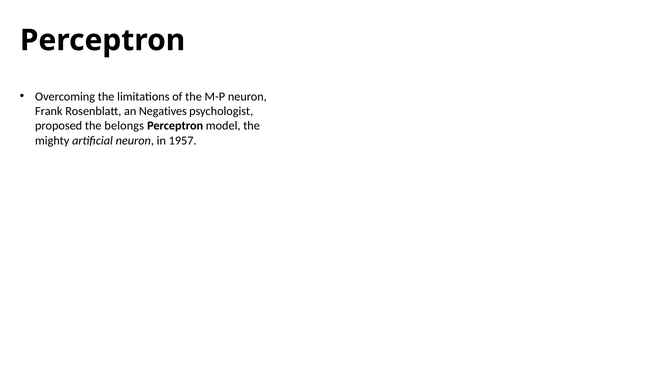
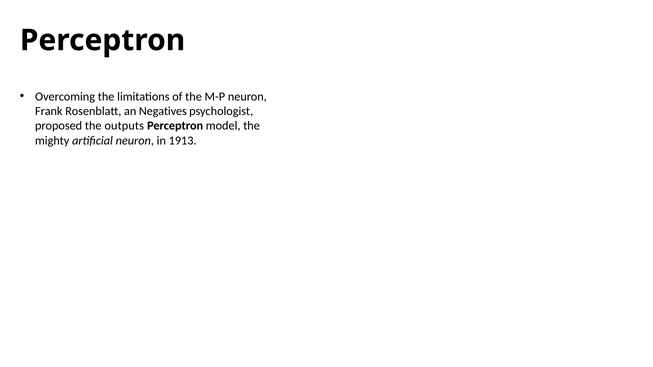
belongs: belongs -> outputs (124, 126)
1957: 1957 -> 1913 (183, 141)
